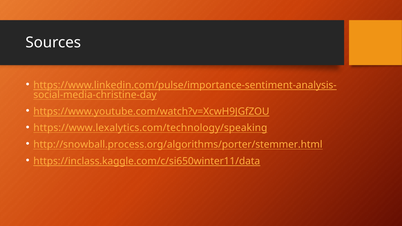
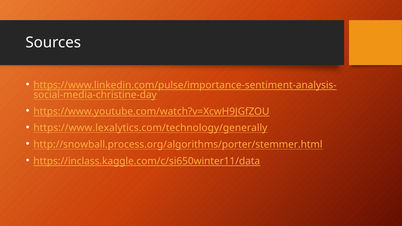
https://www.lexalytics.com/technology/speaking: https://www.lexalytics.com/technology/speaking -> https://www.lexalytics.com/technology/generally (150, 128)
